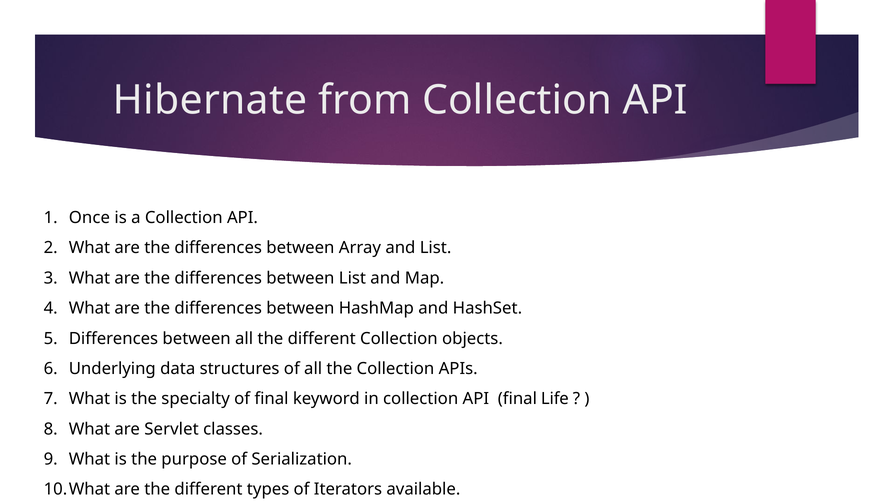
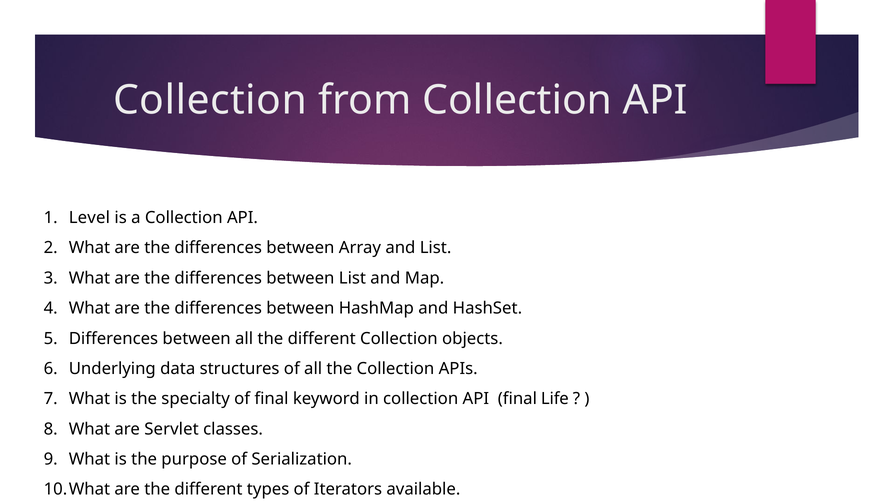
Hibernate: Hibernate -> Collection (210, 100)
Once: Once -> Level (89, 218)
